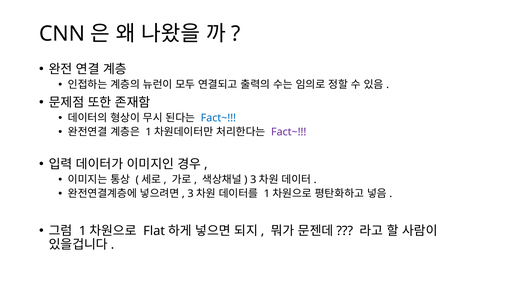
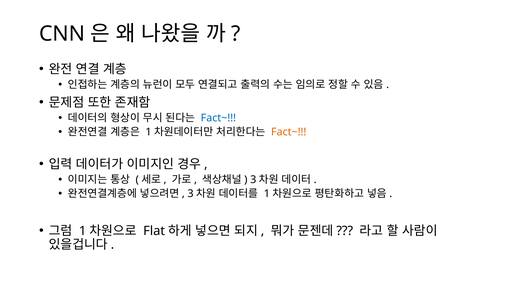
Fact~ colour: purple -> orange (289, 132)
